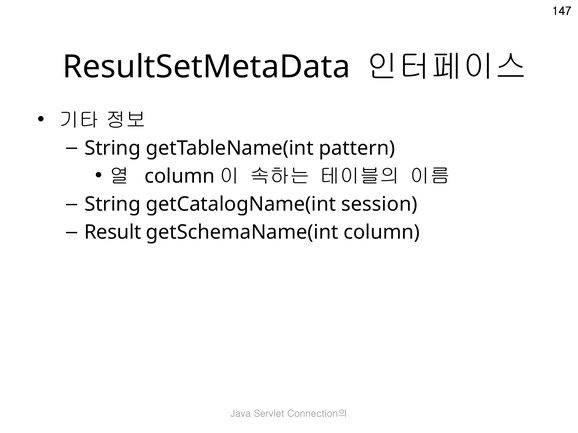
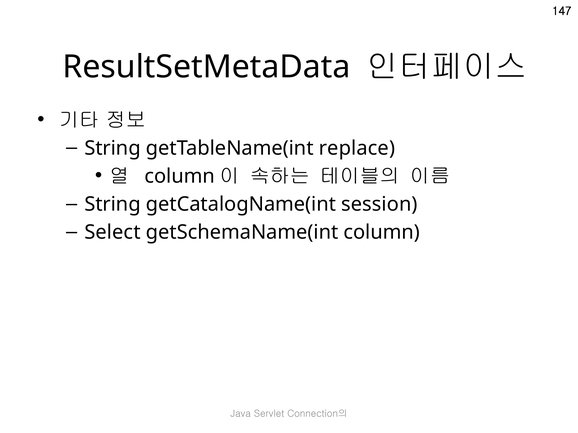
pattern: pattern -> replace (357, 148)
Result: Result -> Select (112, 233)
